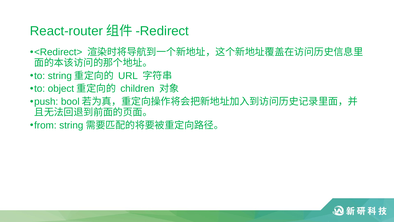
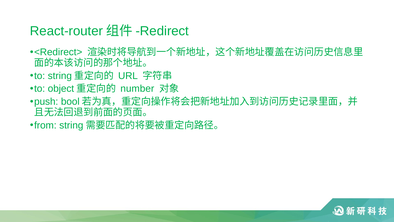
children: children -> number (137, 89)
